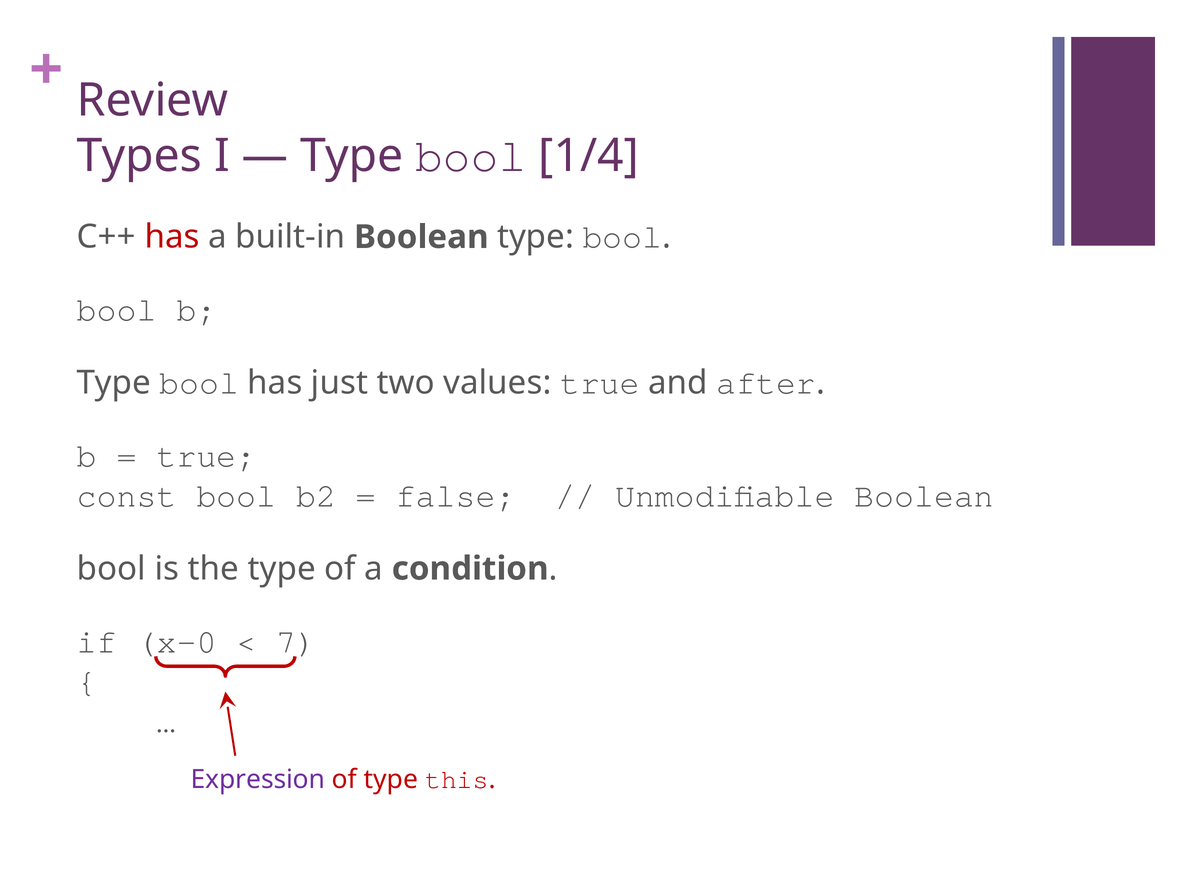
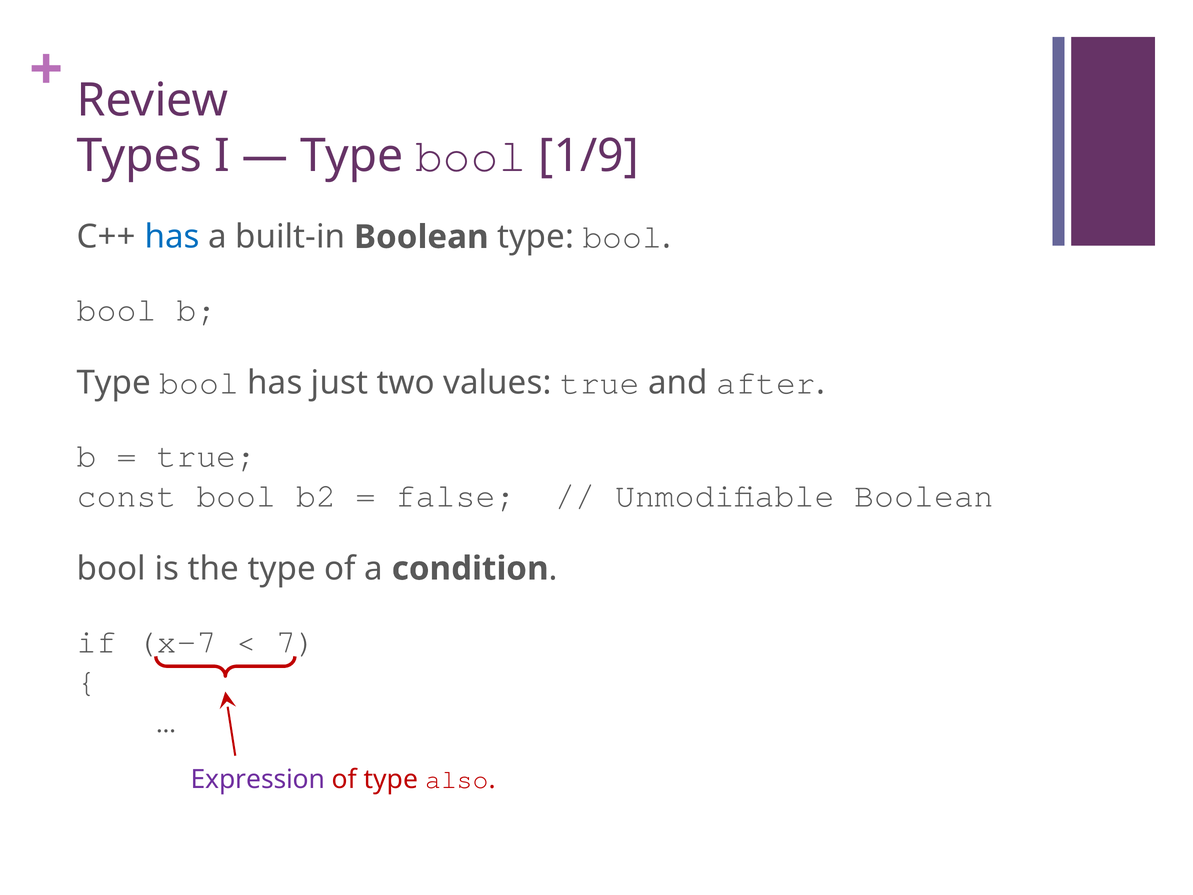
1/4: 1/4 -> 1/9 (589, 156)
has colour: red -> blue (172, 237)
x-0: x-0 -> x-7 (177, 641)
this: this -> also (457, 779)
